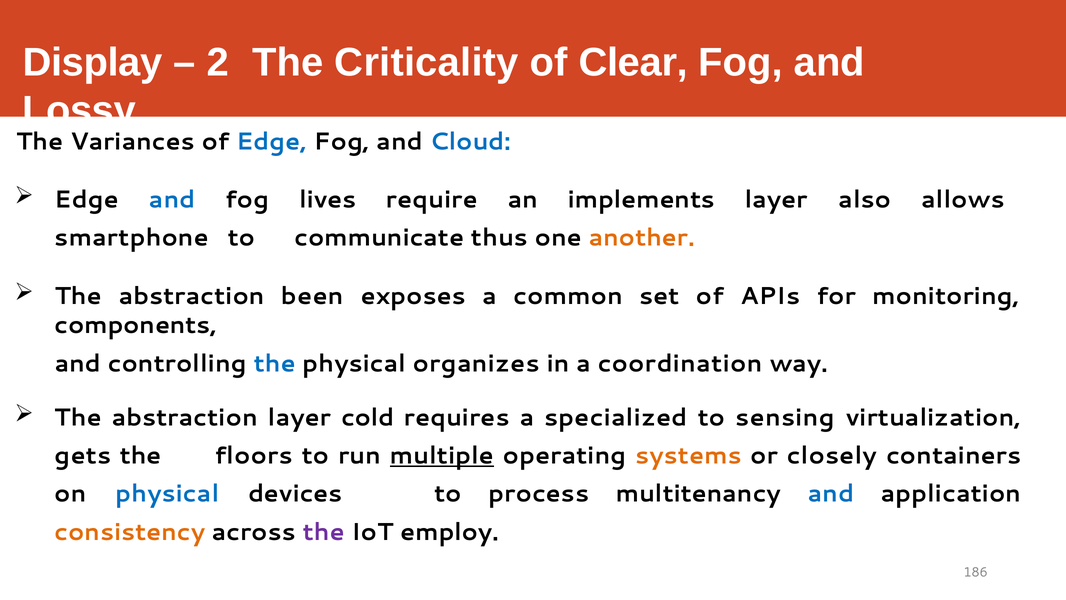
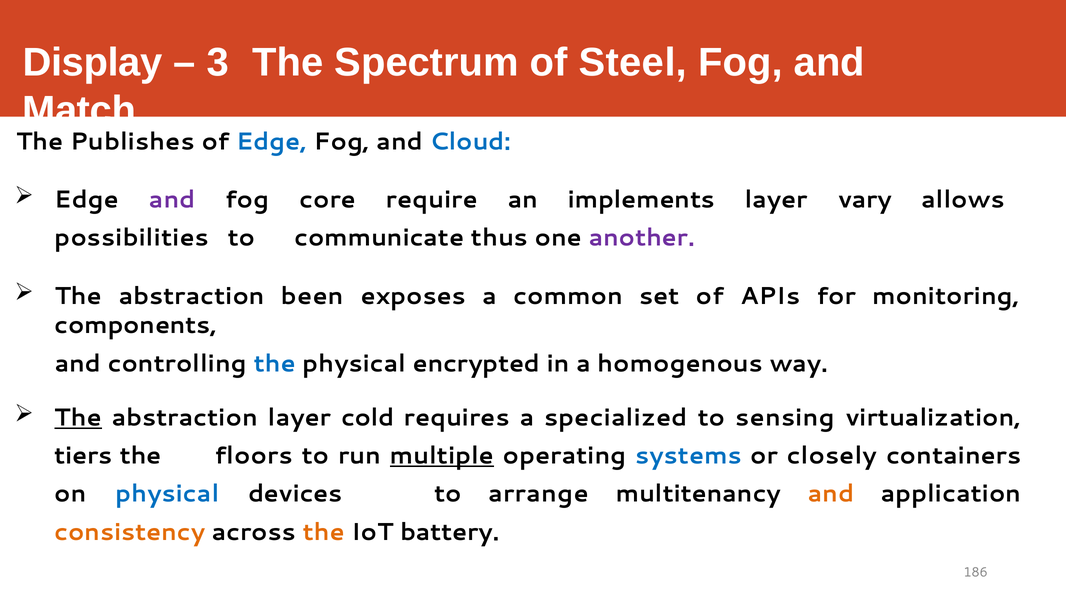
2: 2 -> 3 (218, 62)
Criticality: Criticality -> Spectrum (427, 62)
Clear: Clear -> Steel (633, 62)
Lossy: Lossy -> Match (79, 110)
Variances: Variances -> Publishes (132, 142)
and colour: blue -> purple (172, 200)
lives: lives -> core (328, 200)
also: also -> vary (865, 200)
smartphone: smartphone -> possibilities (132, 238)
another colour: orange -> purple (642, 238)
organizes: organizes -> encrypted (476, 363)
coordination: coordination -> homogenous (680, 363)
The underline: none -> present (78, 417)
gets: gets -> tiers (83, 455)
systems colour: orange -> blue (689, 455)
process: process -> arrange (539, 494)
and colour: blue -> orange (831, 494)
the colour: purple -> orange (324, 532)
employ: employ -> battery (450, 532)
